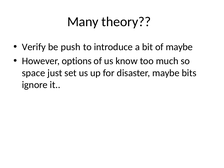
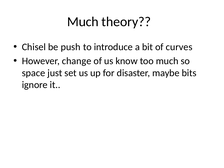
Many: Many -> Much (83, 22)
Verify: Verify -> Chisel (34, 47)
of maybe: maybe -> curves (179, 47)
options: options -> change (77, 61)
